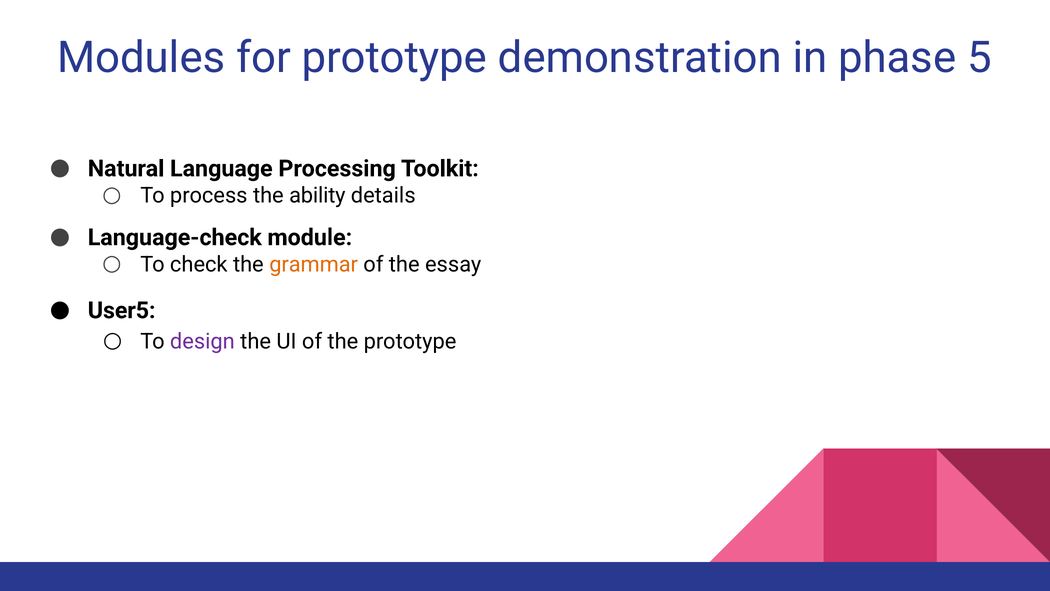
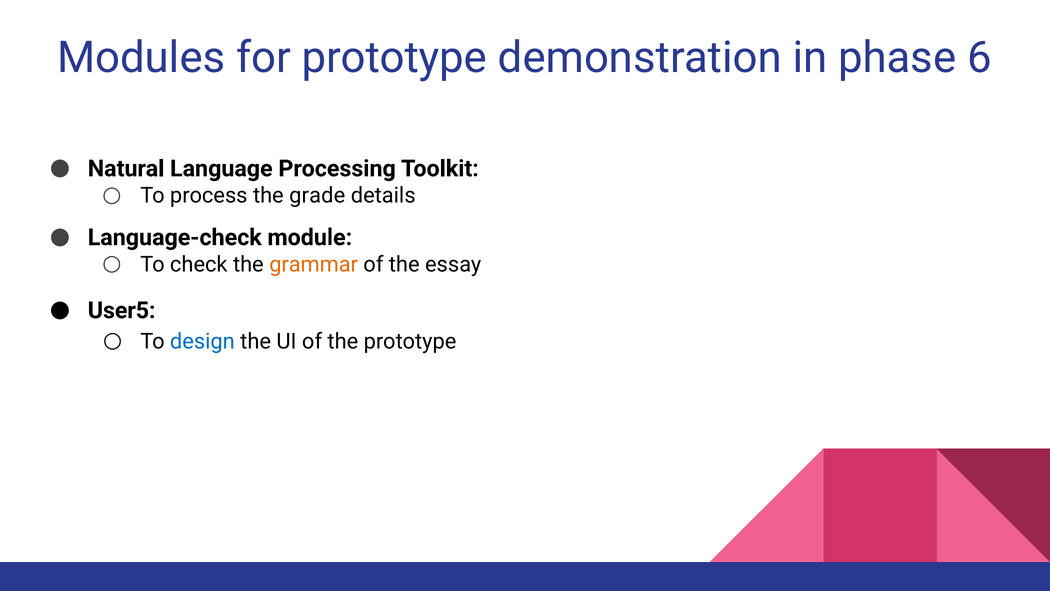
5: 5 -> 6 (979, 58)
ability: ability -> grade (317, 196)
design colour: purple -> blue (202, 341)
